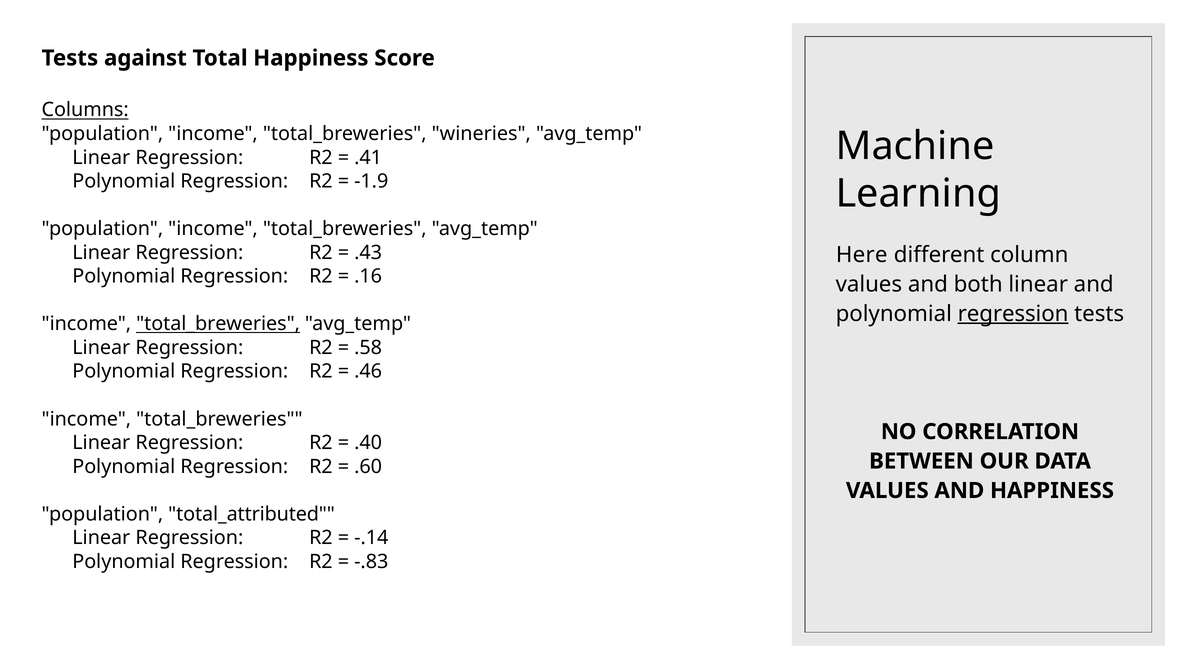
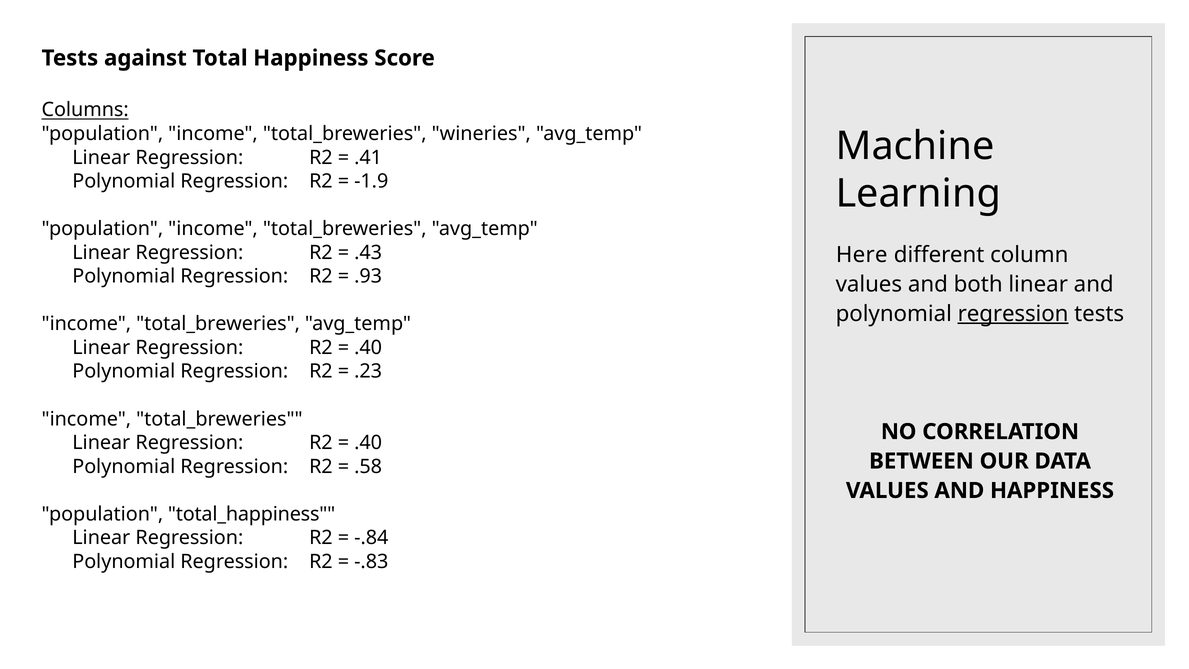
.16: .16 -> .93 (368, 276)
total_breweries underline: present -> none (218, 324)
.58: .58 -> .40 (368, 348)
.46: .46 -> .23 (368, 371)
.60: .60 -> .58 (368, 466)
total_attributed: total_attributed -> total_happiness (252, 514)
-.14: -.14 -> -.84 (371, 538)
